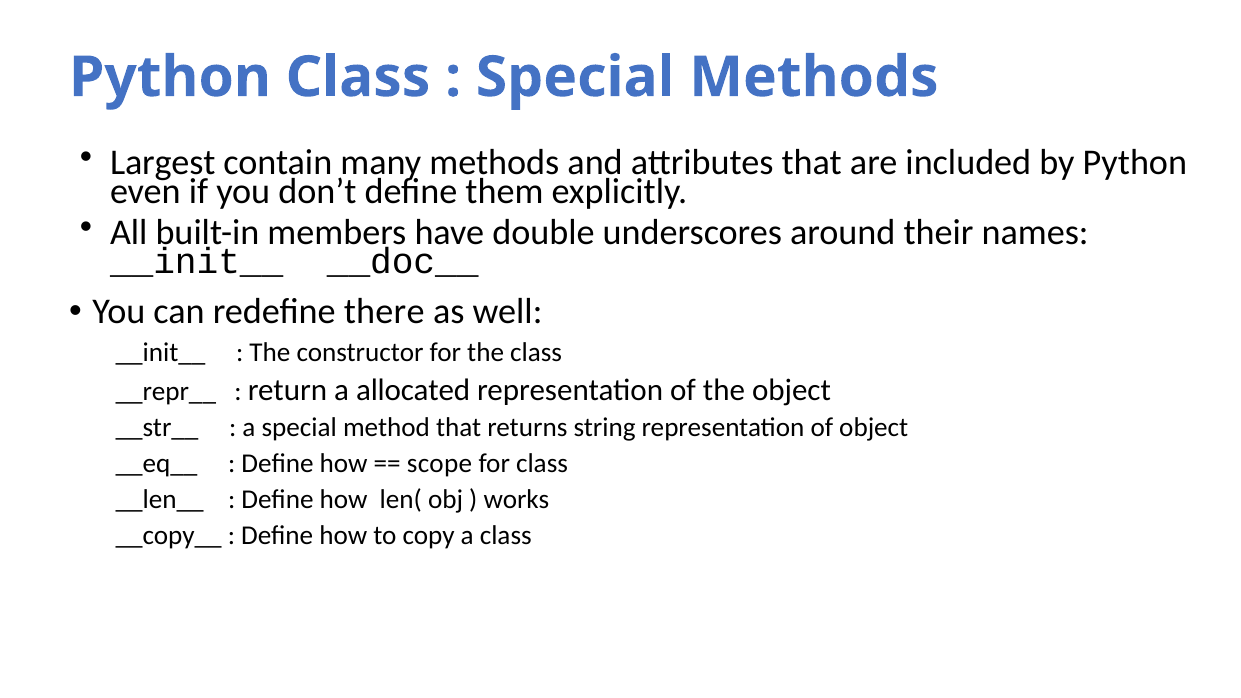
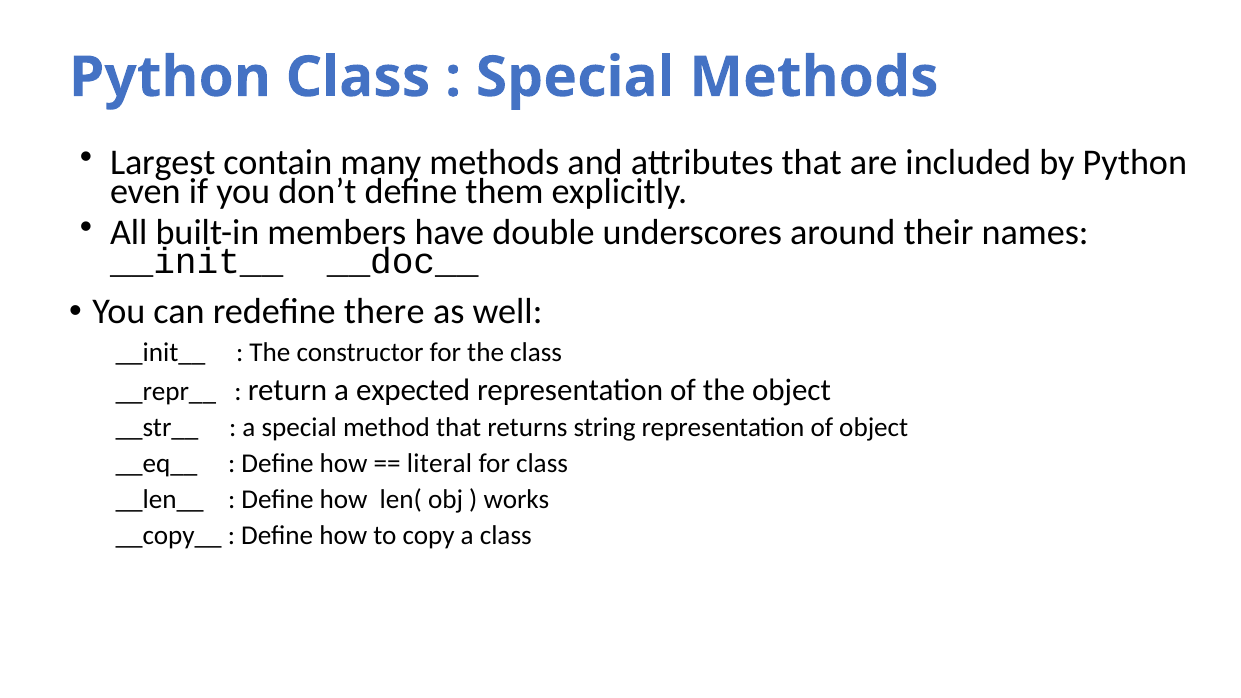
allocated: allocated -> expected (413, 390)
scope: scope -> literal (439, 464)
